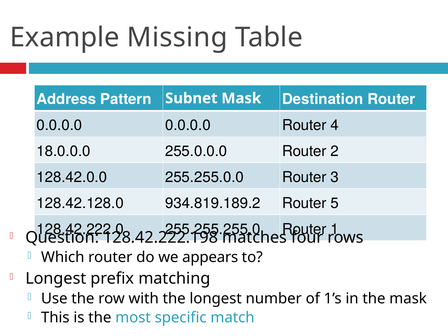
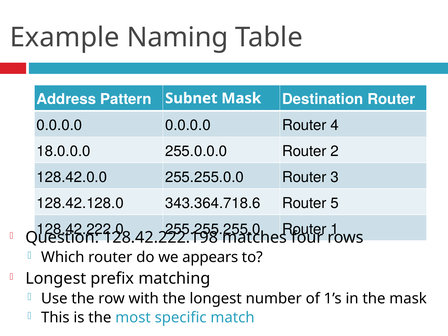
Missing: Missing -> Naming (178, 37)
934.819.189.2: 934.819.189.2 -> 343.364.718.6 (213, 203)
